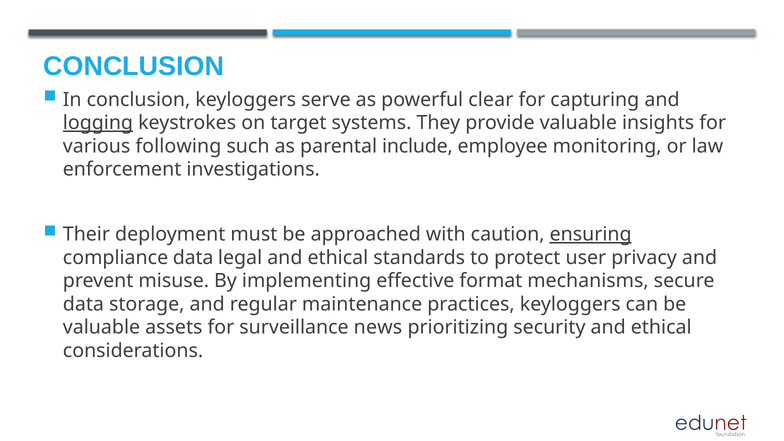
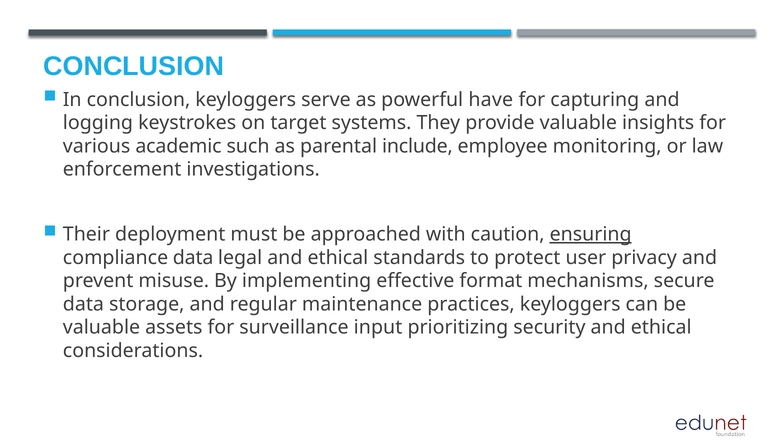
clear: clear -> have (491, 100)
logging underline: present -> none (98, 123)
following: following -> academic (178, 146)
news: news -> input (378, 327)
